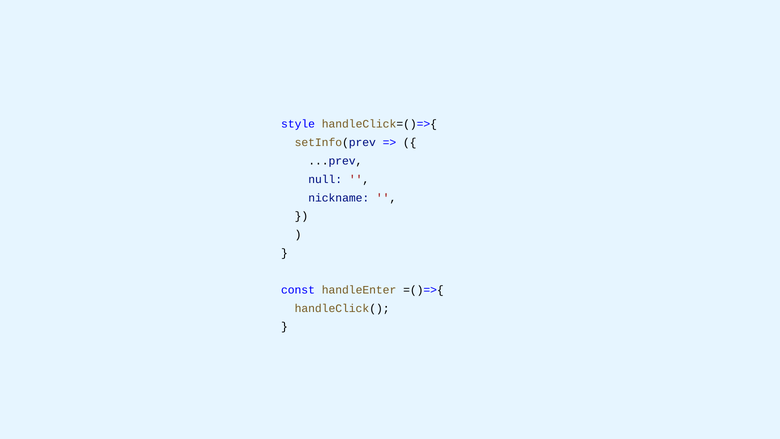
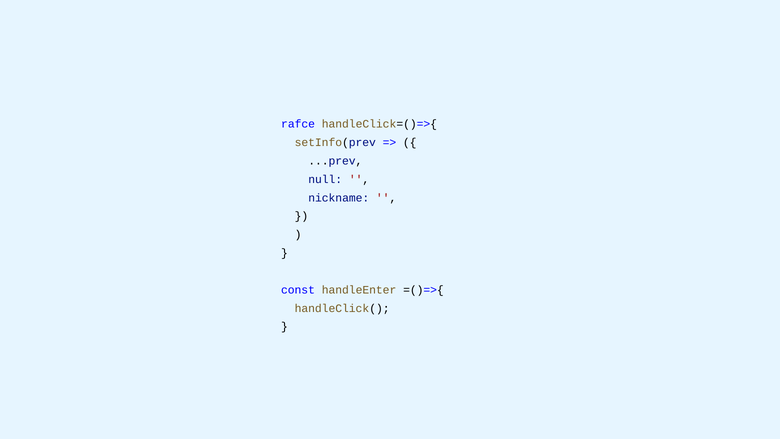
style: style -> rafce (298, 124)
